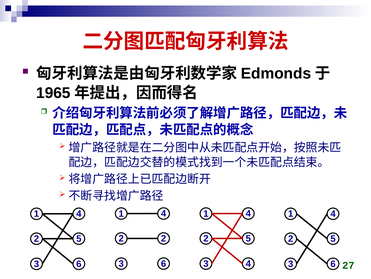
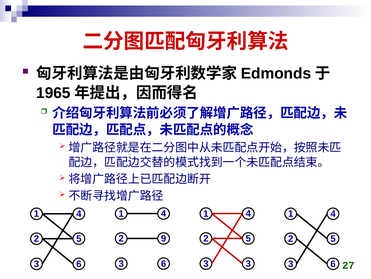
2 2: 2 -> 9 (164, 238)
3 4: 4 -> 3 (248, 263)
